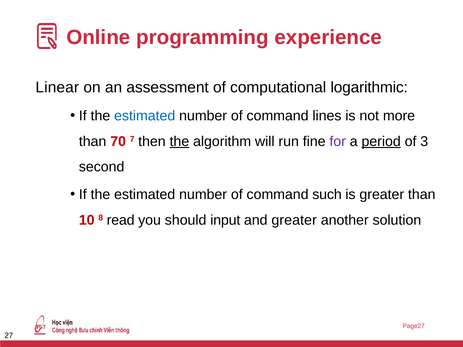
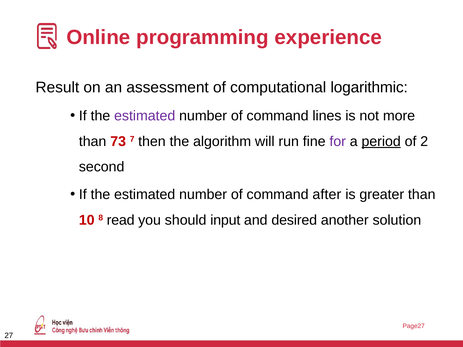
Linear: Linear -> Result (57, 88)
estimated colour: blue -> purple (145, 116)
70: 70 -> 73 (118, 141)
the underline: present -> none (179, 141)
3: 3 -> 2 (424, 141)
such: such -> after (327, 195)
and greater: greater -> desired (294, 220)
